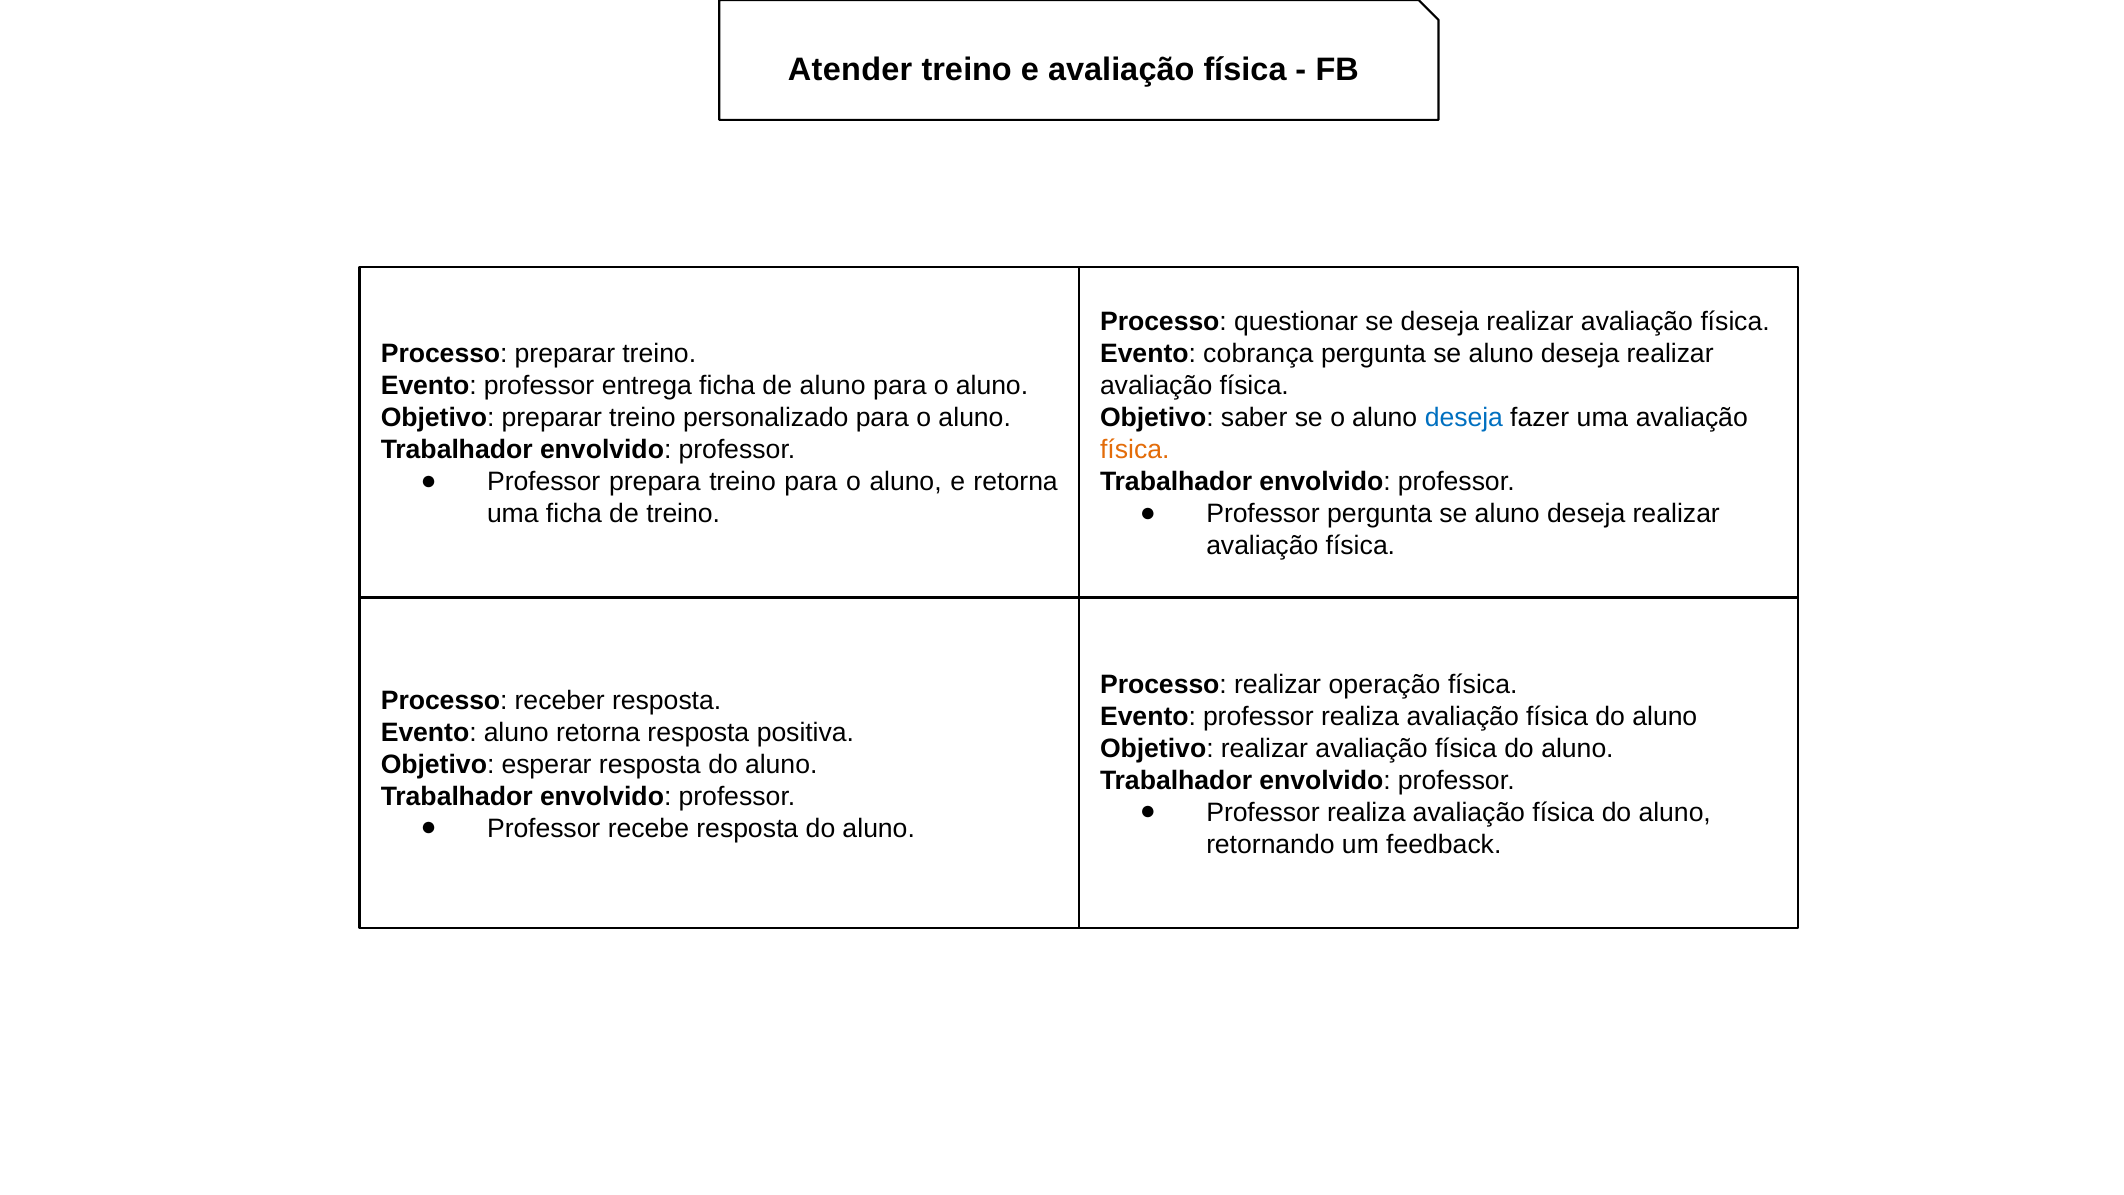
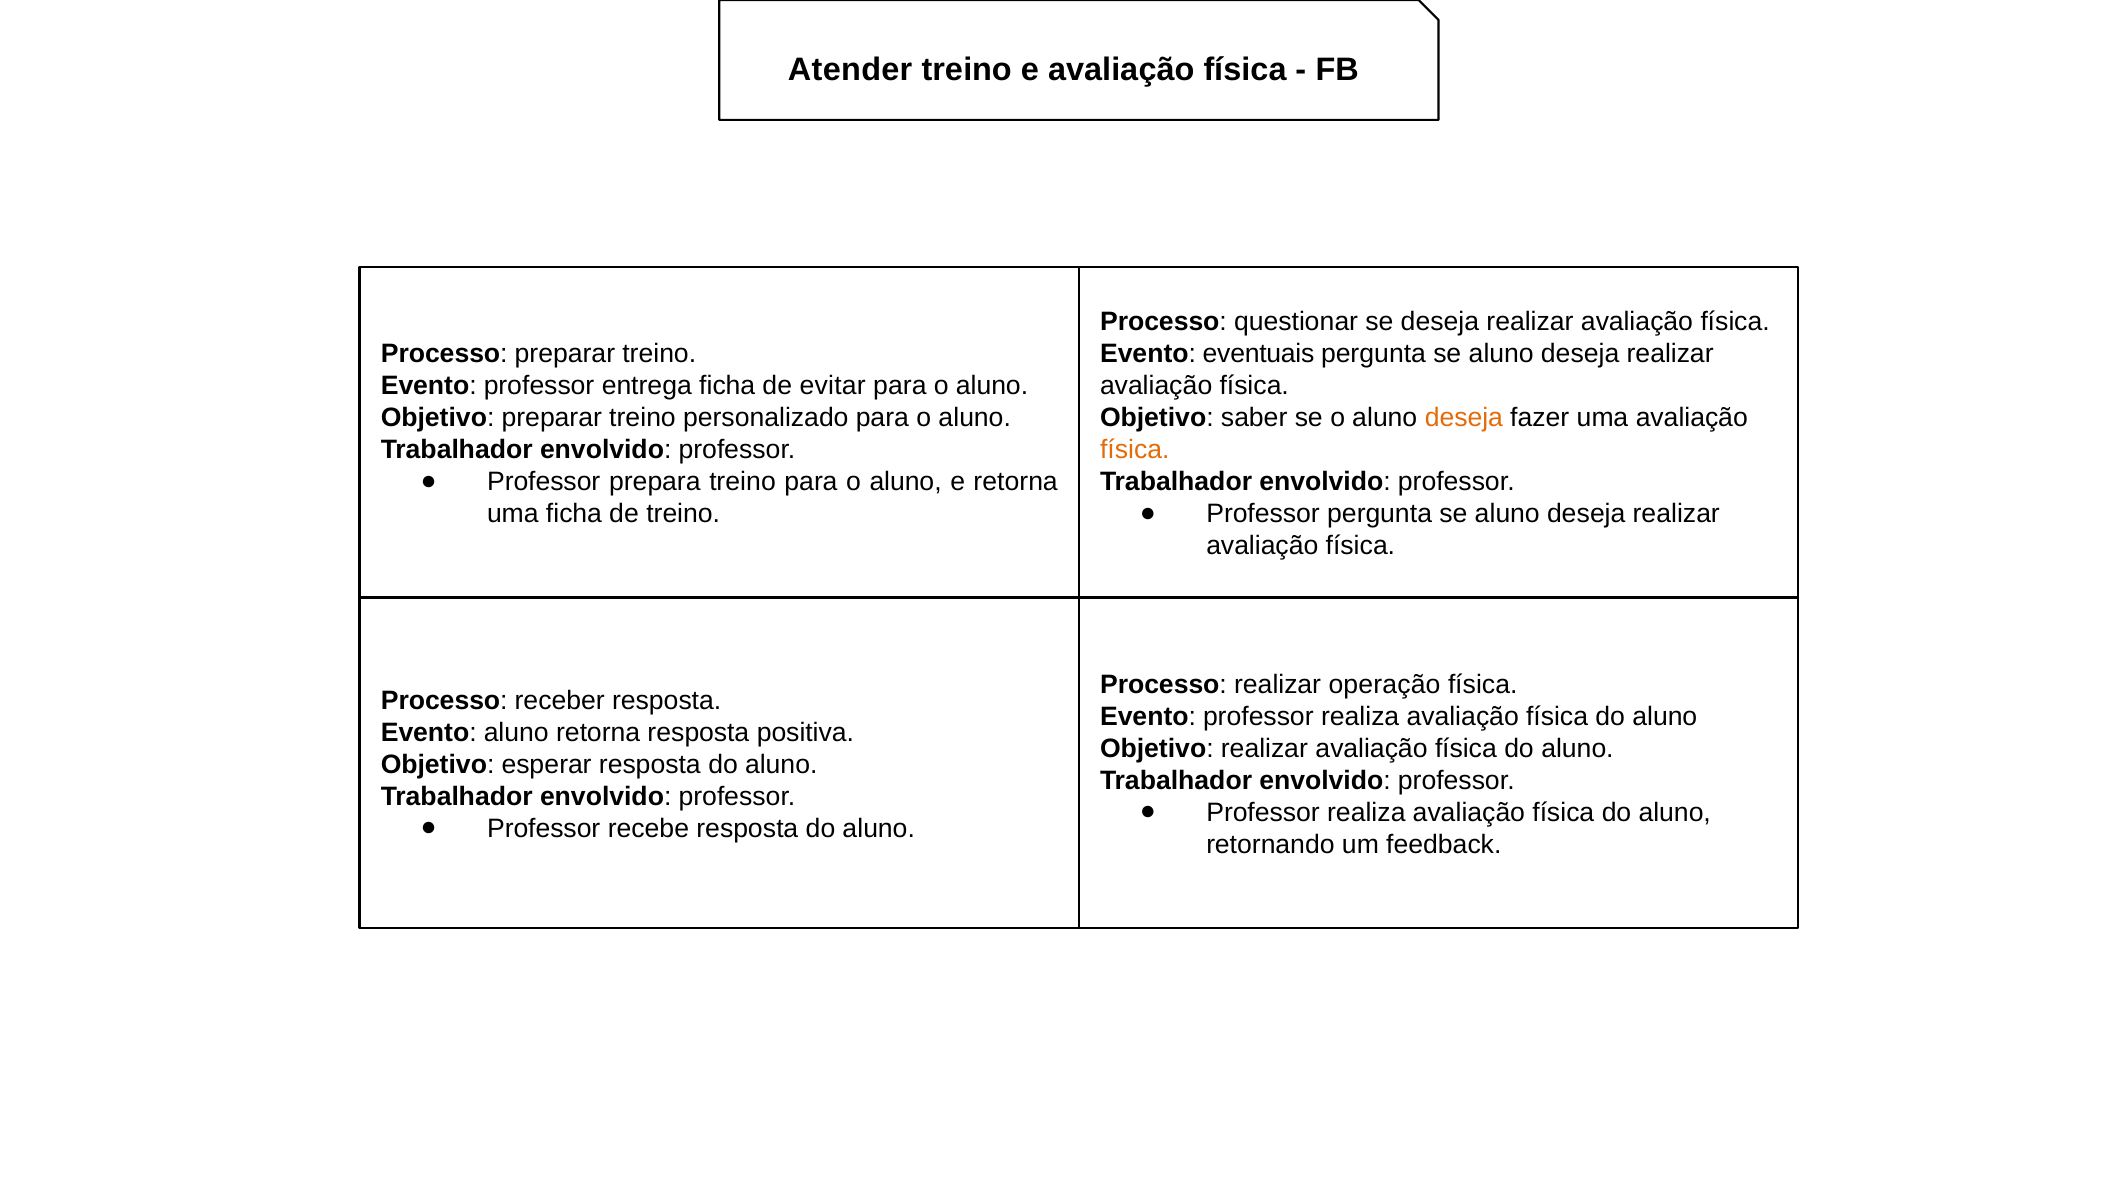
cobrança: cobrança -> eventuais (1259, 354)
de aluno: aluno -> evitar (833, 386)
deseja colour: blue -> orange (1464, 418)
